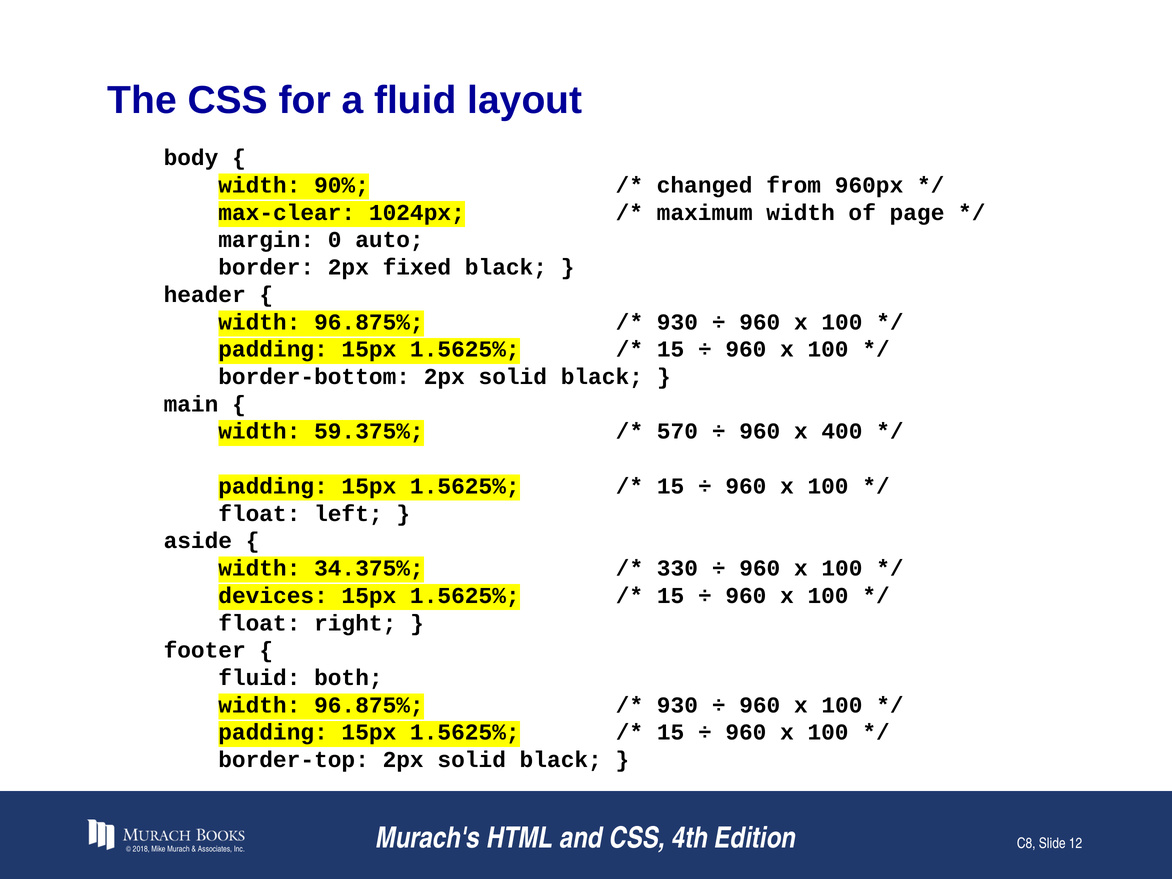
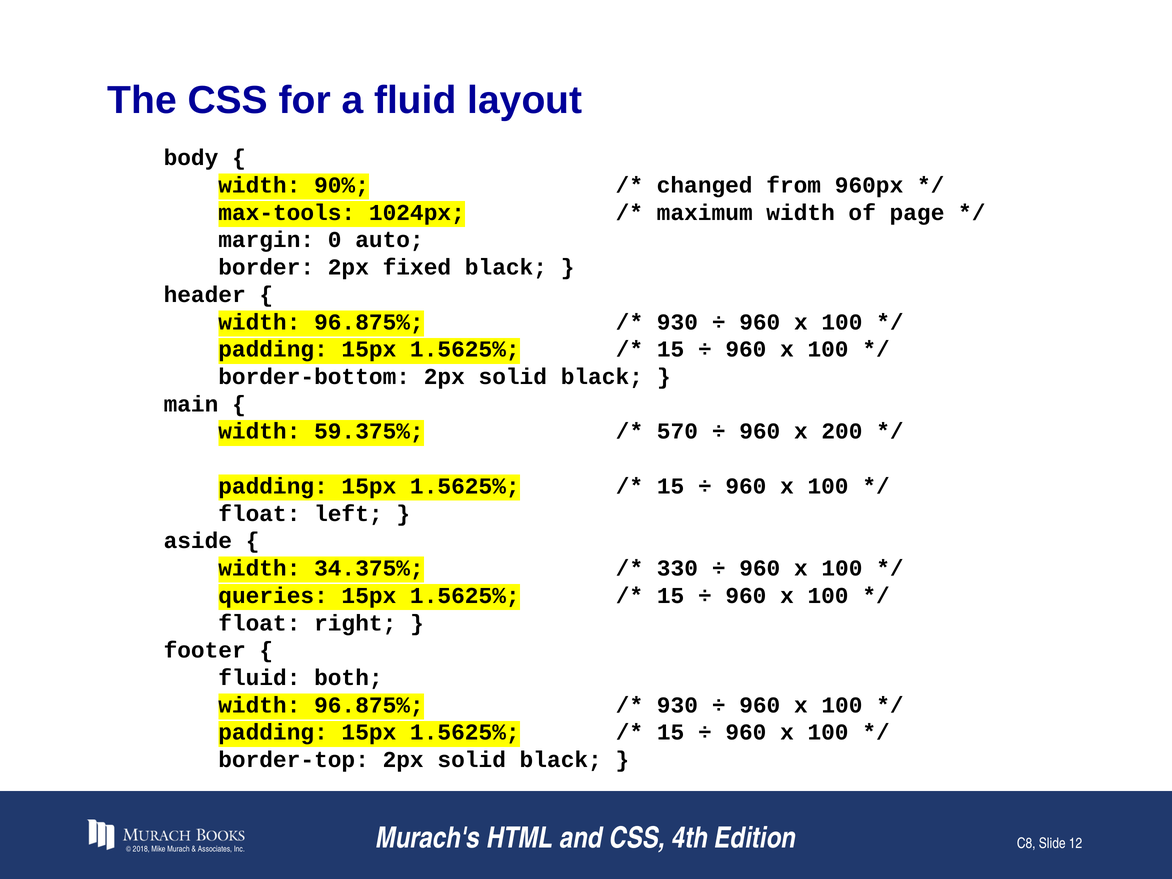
max-clear: max-clear -> max-tools (287, 213)
400: 400 -> 200 (842, 431)
devices: devices -> queries (273, 596)
